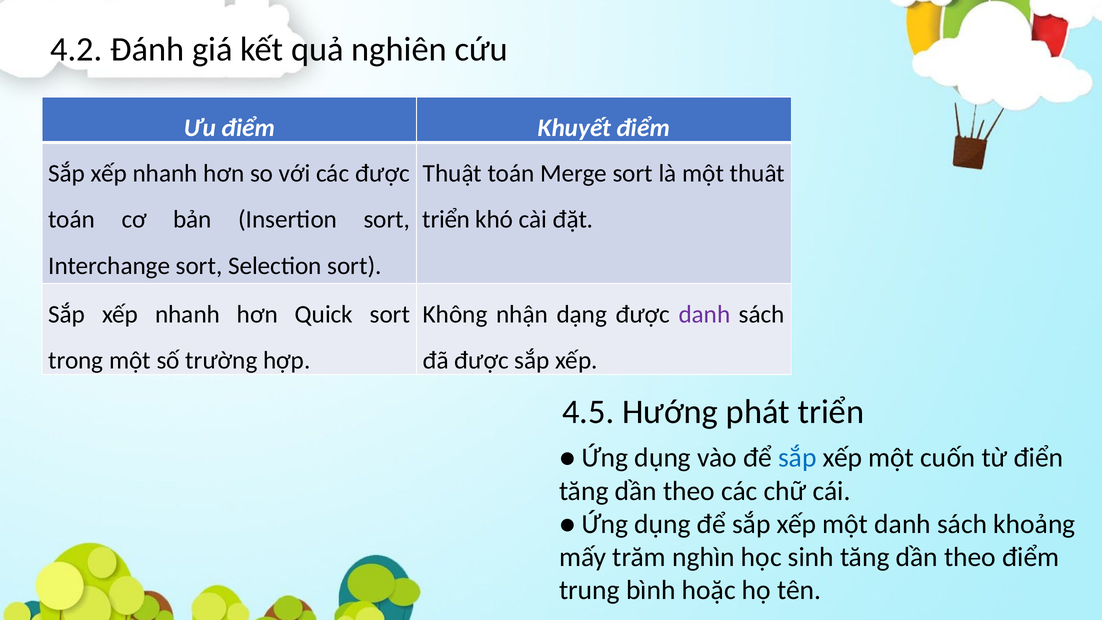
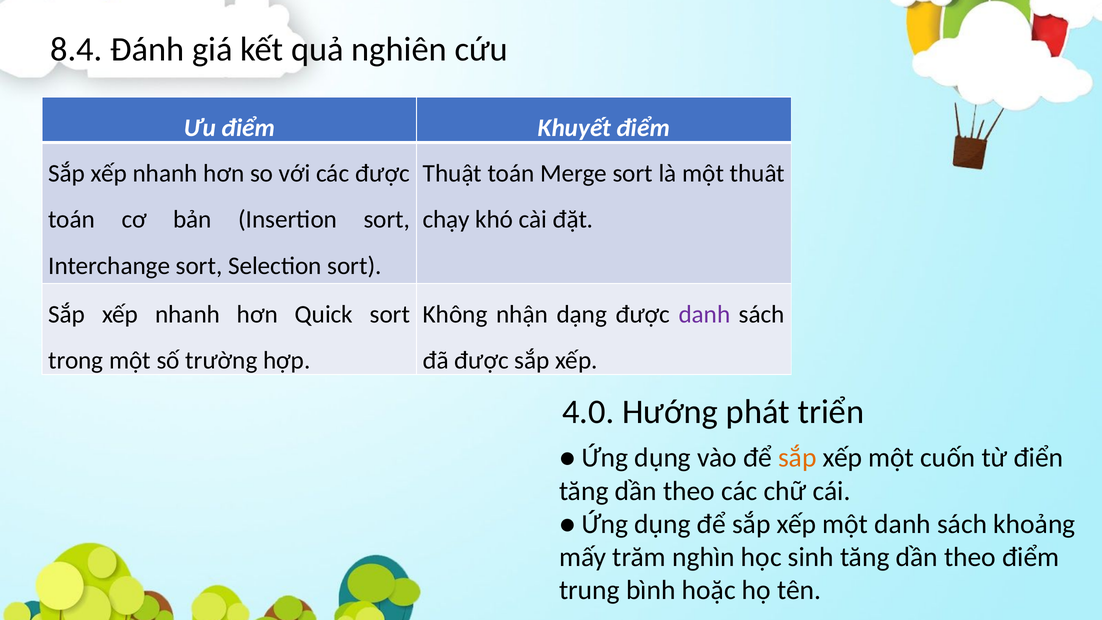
4.2: 4.2 -> 8.4 (76, 49)
triển: triển -> chạy (446, 220)
4.5: 4.5 -> 4.0 (588, 412)
sắp colour: blue -> orange (797, 458)
